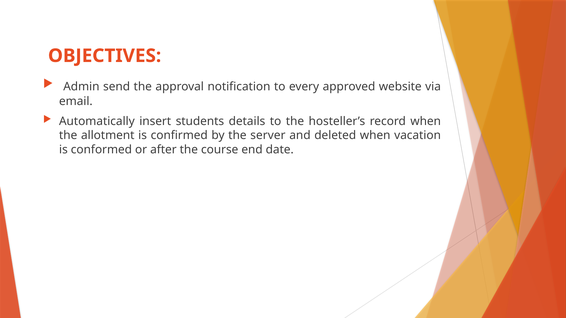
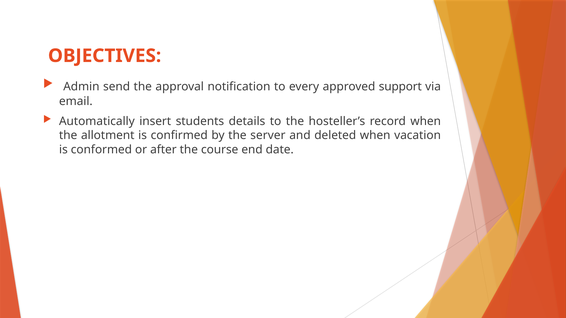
website: website -> support (400, 87)
